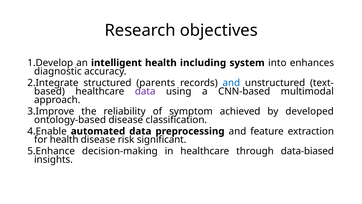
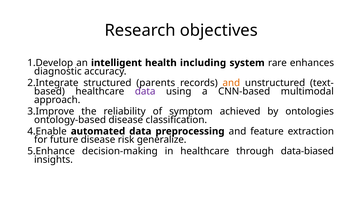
into: into -> rare (277, 63)
and colour: blue -> orange (231, 83)
developed: developed -> ontologies (310, 111)
for health: health -> future (64, 139)
significant: significant -> generalize (162, 139)
